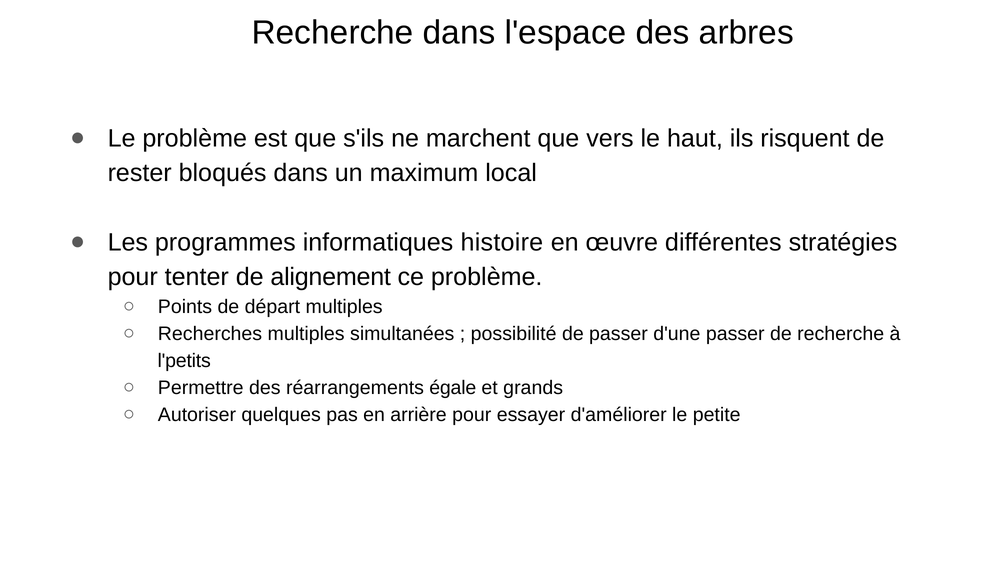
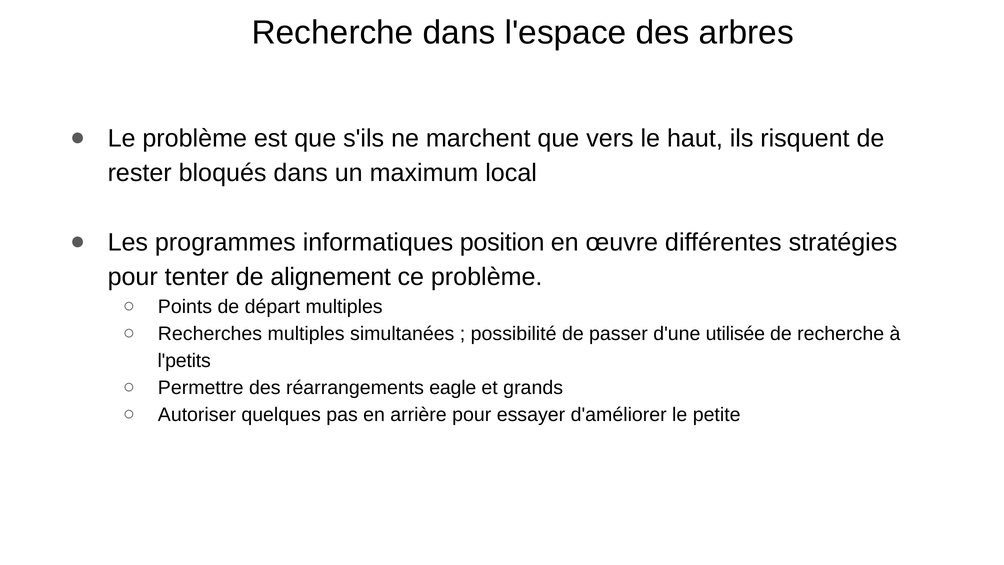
histoire: histoire -> position (502, 242)
d'une passer: passer -> utilisée (735, 334)
égale: égale -> eagle (453, 388)
